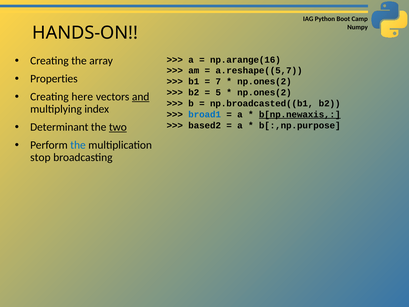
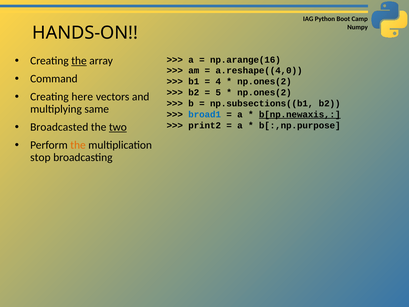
the underline: none -> present (79, 61)
a.reshape((5,7: a.reshape((5,7 -> a.reshape((4,0 (259, 71)
Properties: Properties -> Command (54, 79)
7: 7 -> 4 (218, 82)
and underline: present -> none (141, 97)
np.broadcasted((b1: np.broadcasted((b1 -> np.subsections((b1 (262, 103)
index: index -> same (97, 109)
Determinant: Determinant -> Broadcasted (59, 127)
based2: based2 -> print2 (205, 125)
the colour: blue -> orange (78, 145)
